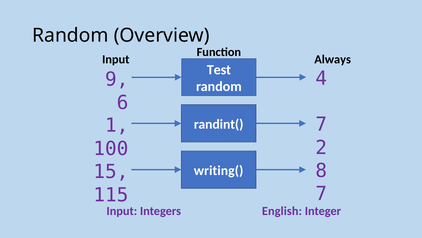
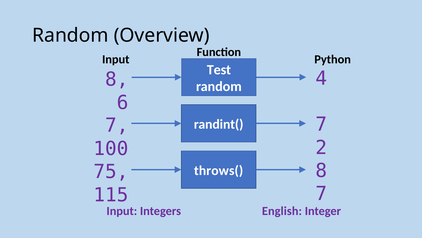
Always: Always -> Python (333, 59)
9: 9 -> 8 (117, 79)
1: 1 -> 7 (117, 125)
15: 15 -> 75 (111, 171)
writing(: writing( -> throws( (219, 170)
